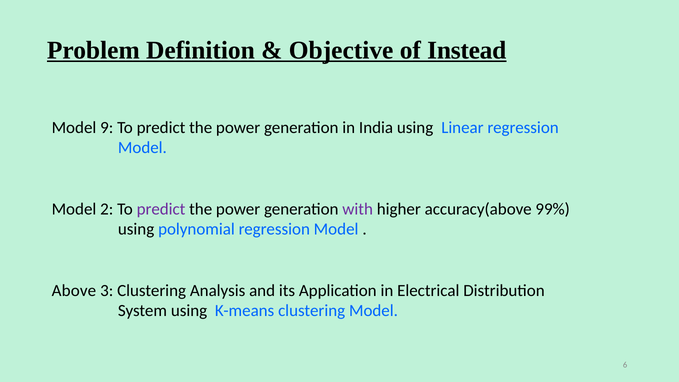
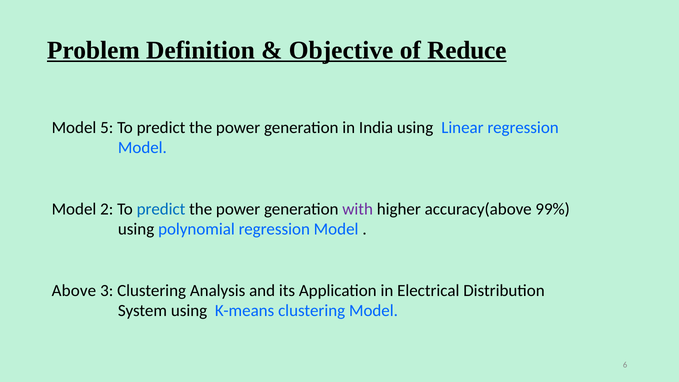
Instead: Instead -> Reduce (467, 50)
9: 9 -> 5 (107, 127)
predict colour: purple -> blue (161, 209)
